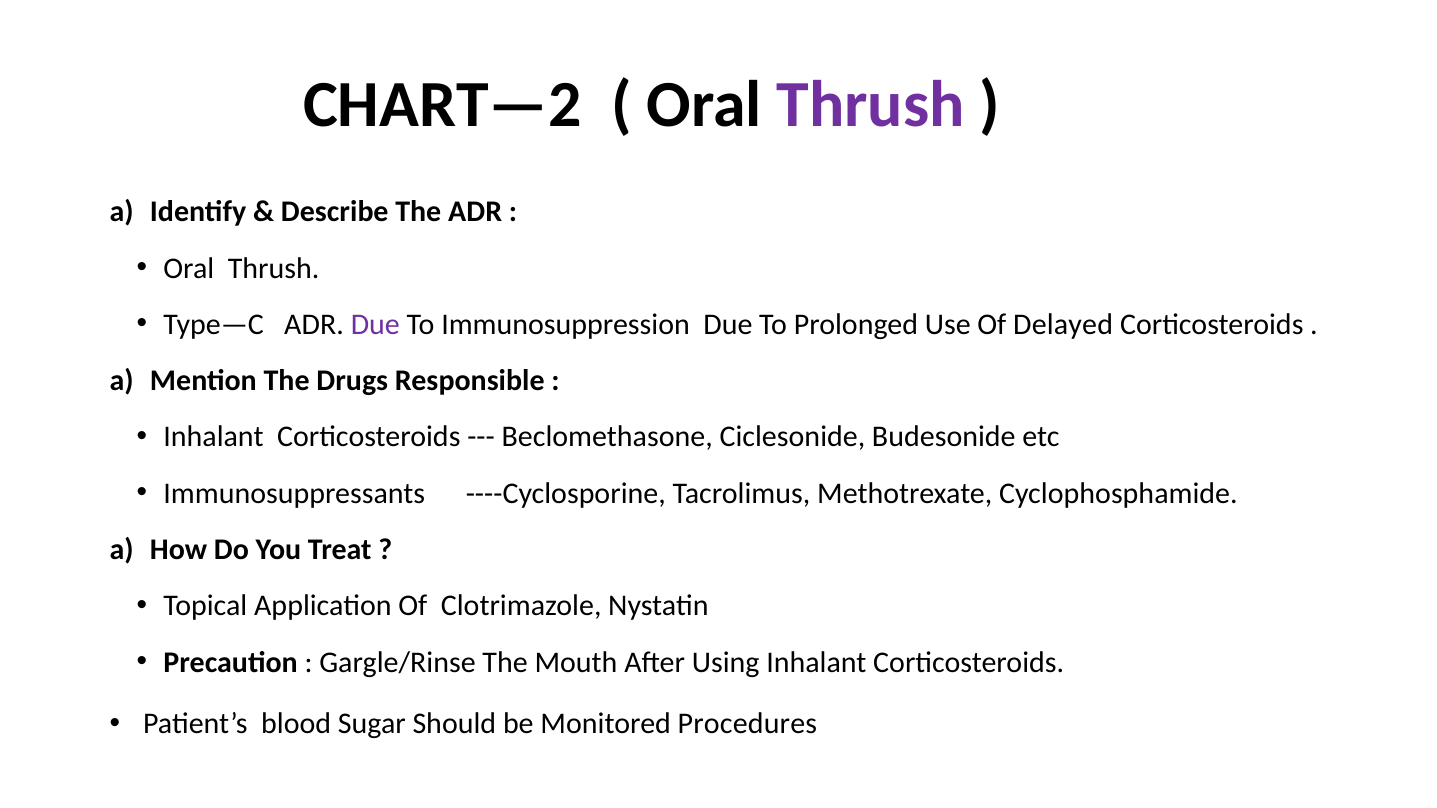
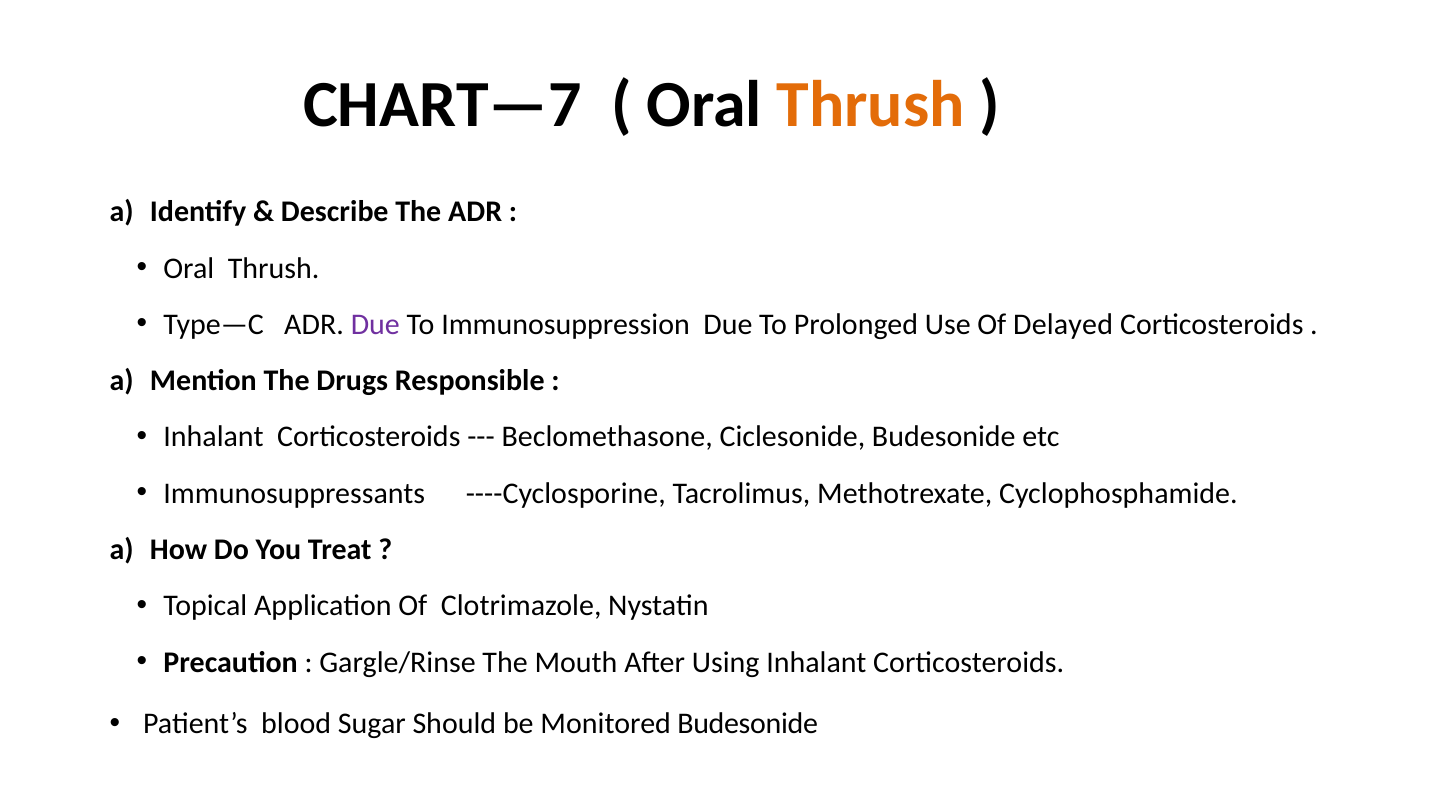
CHART—2: CHART—2 -> CHART—7 (442, 105)
Thrush colour: purple -> orange (871, 105)
Monitored Procedures: Procedures -> Budesonide (748, 724)
